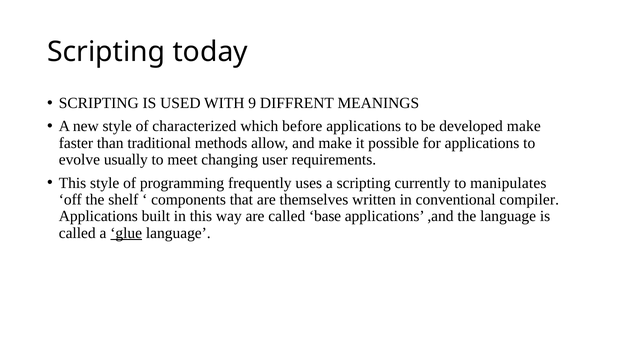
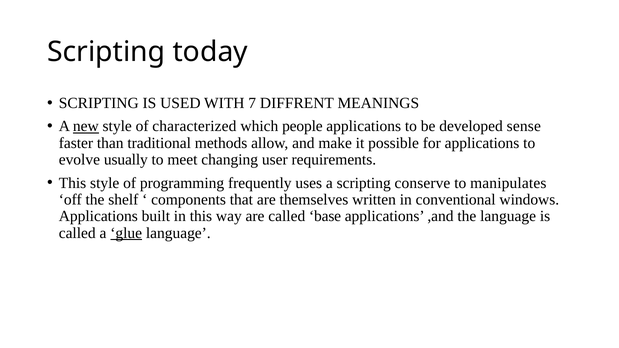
9: 9 -> 7 (252, 103)
new underline: none -> present (86, 126)
before: before -> people (302, 126)
developed make: make -> sense (524, 126)
currently: currently -> conserve (422, 183)
compiler: compiler -> windows (529, 200)
